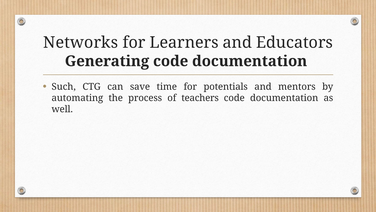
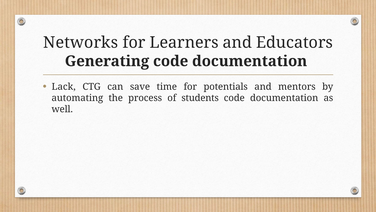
Such: Such -> Lack (64, 87)
teachers: teachers -> students (200, 98)
